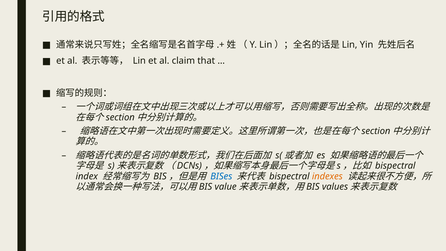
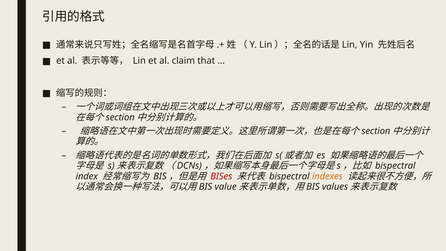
BISes colour: blue -> red (221, 176)
